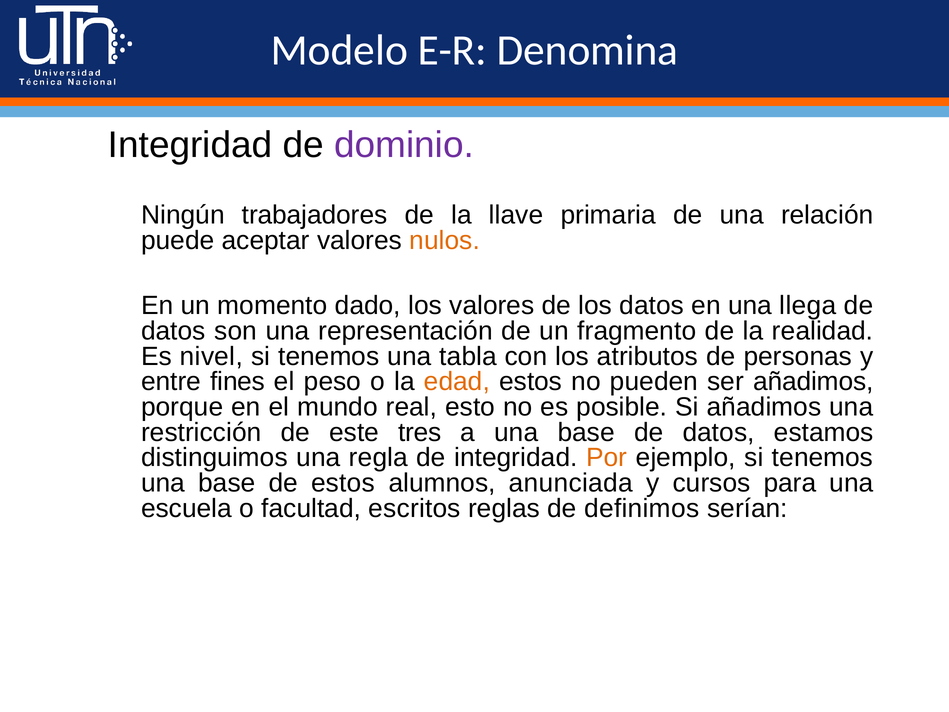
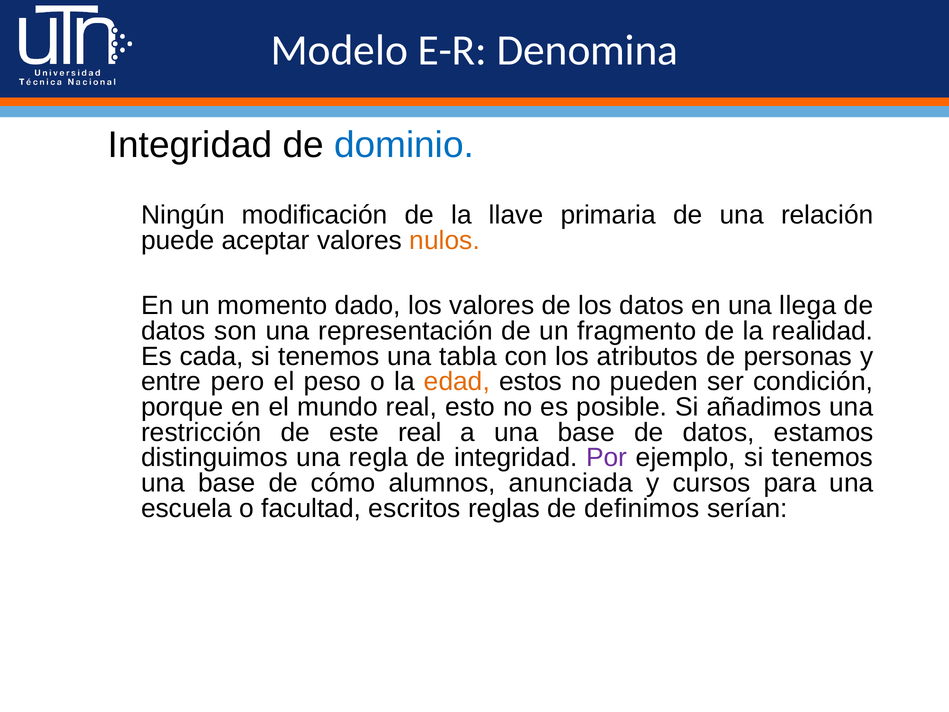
dominio colour: purple -> blue (404, 145)
trabajadores: trabajadores -> modificación (315, 215)
nivel: nivel -> cada (212, 356)
fines: fines -> pero (237, 382)
ser añadimos: añadimos -> condición (813, 382)
este tres: tres -> real (420, 432)
Por colour: orange -> purple (607, 458)
de estos: estos -> cómo (343, 483)
